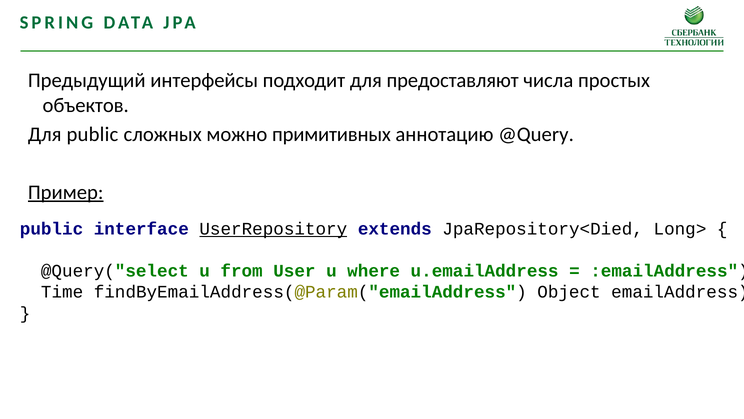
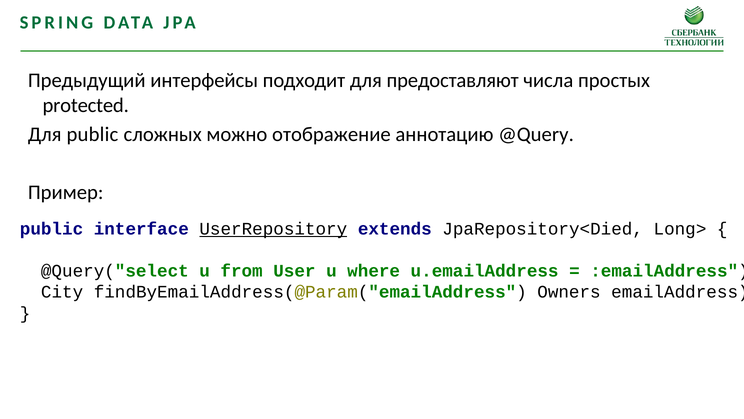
объектов: объектов -> protected (86, 105)
примитивных: примитивных -> отображение (331, 134)
Пример underline: present -> none (66, 192)
Time: Time -> City (62, 292)
Object: Object -> Owners (569, 292)
